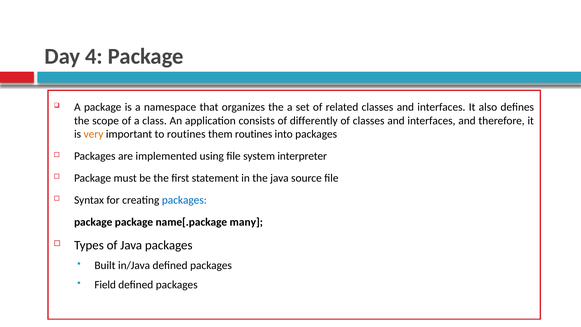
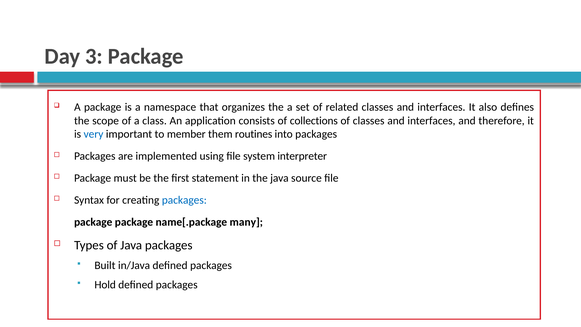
4: 4 -> 3 (94, 56)
differently: differently -> collections (314, 121)
very colour: orange -> blue (94, 134)
to routines: routines -> member (186, 134)
Field: Field -> Hold (105, 284)
